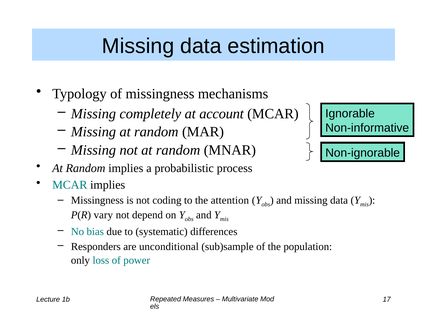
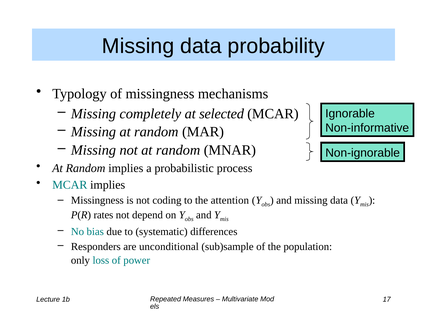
estimation: estimation -> probability (276, 46)
account: account -> selected (222, 113)
vary: vary -> rates (103, 214)
